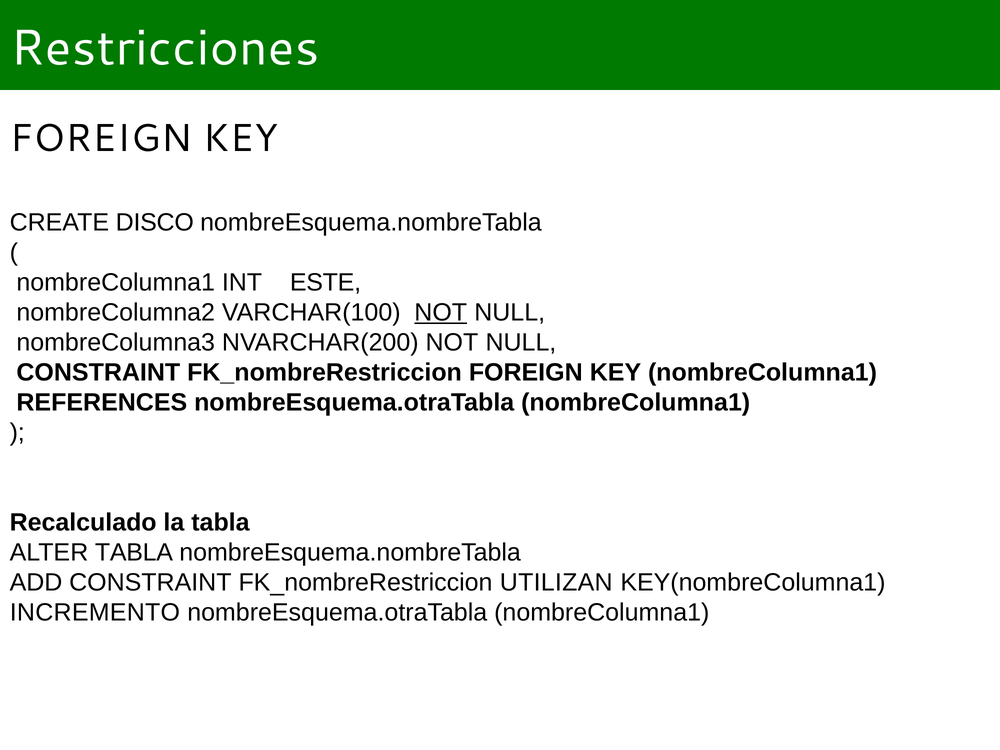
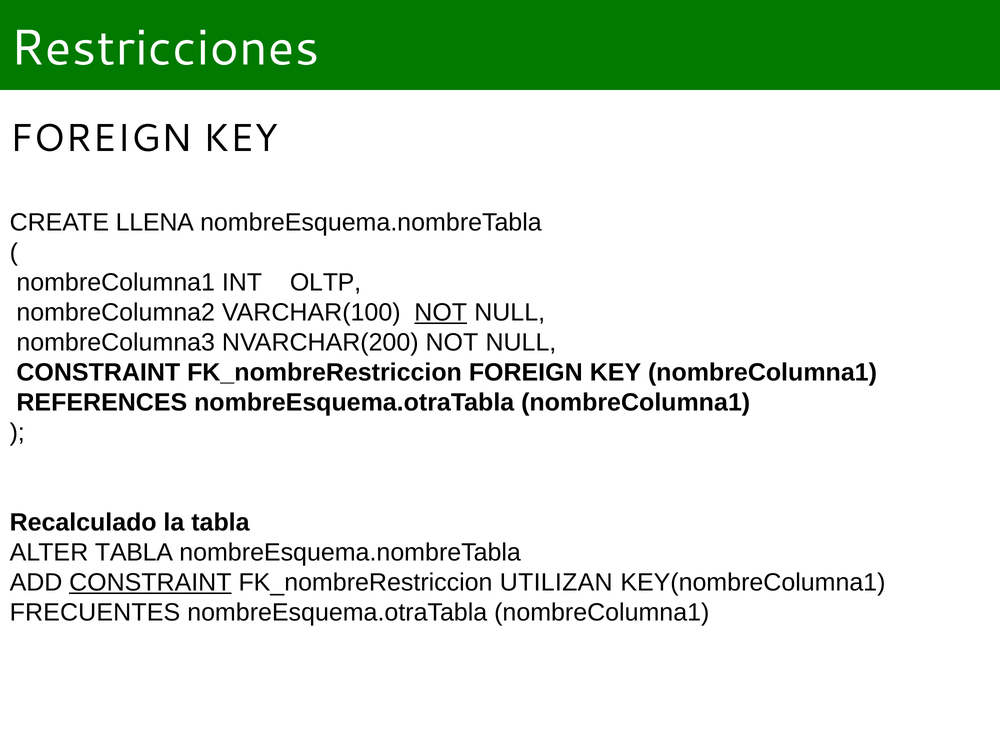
DISCO: DISCO -> LLENA (155, 222)
ESTE: ESTE -> OLTP (326, 282)
CONSTRAINT underline: none -> present (150, 582)
INCREMENTO: INCREMENTO -> FRECUENTES (95, 612)
